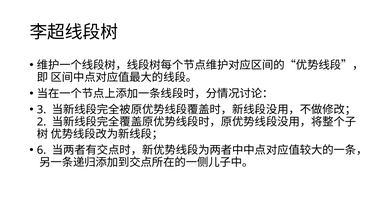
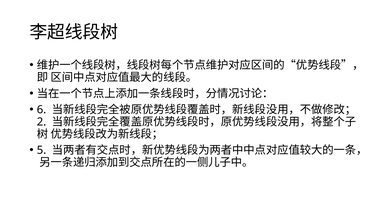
3: 3 -> 6 (41, 110)
6: 6 -> 5 (41, 151)
